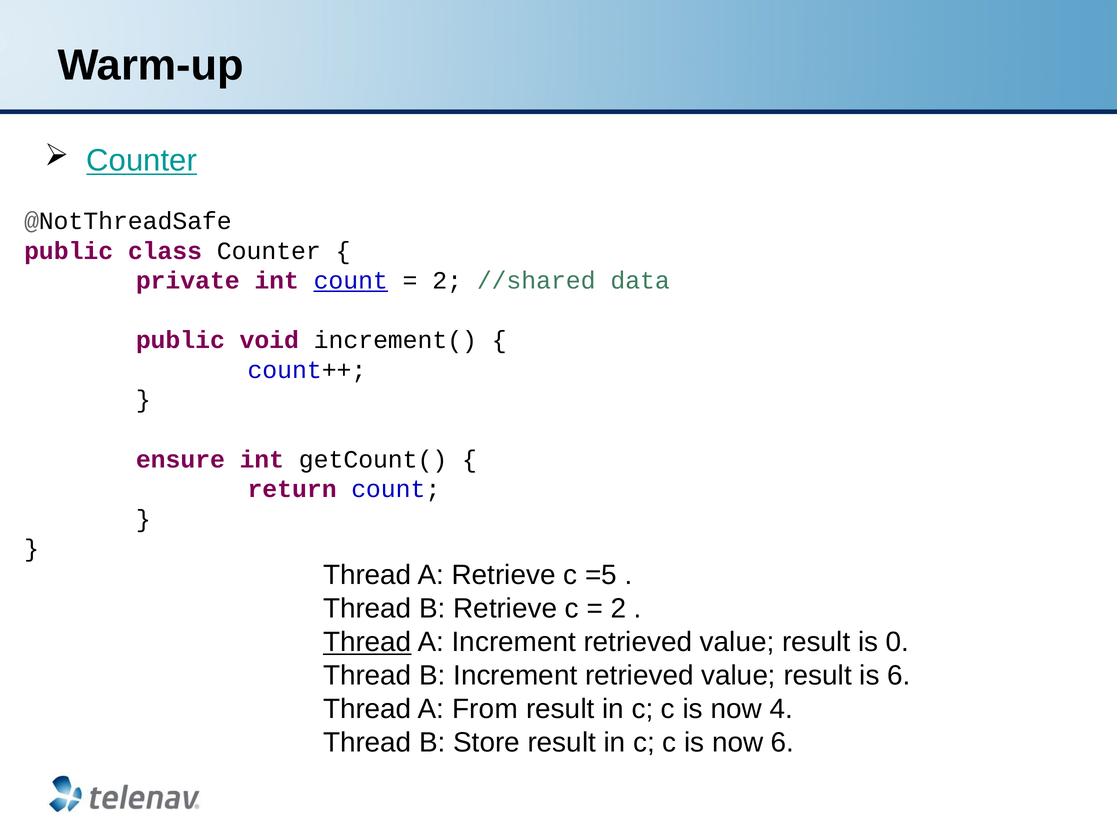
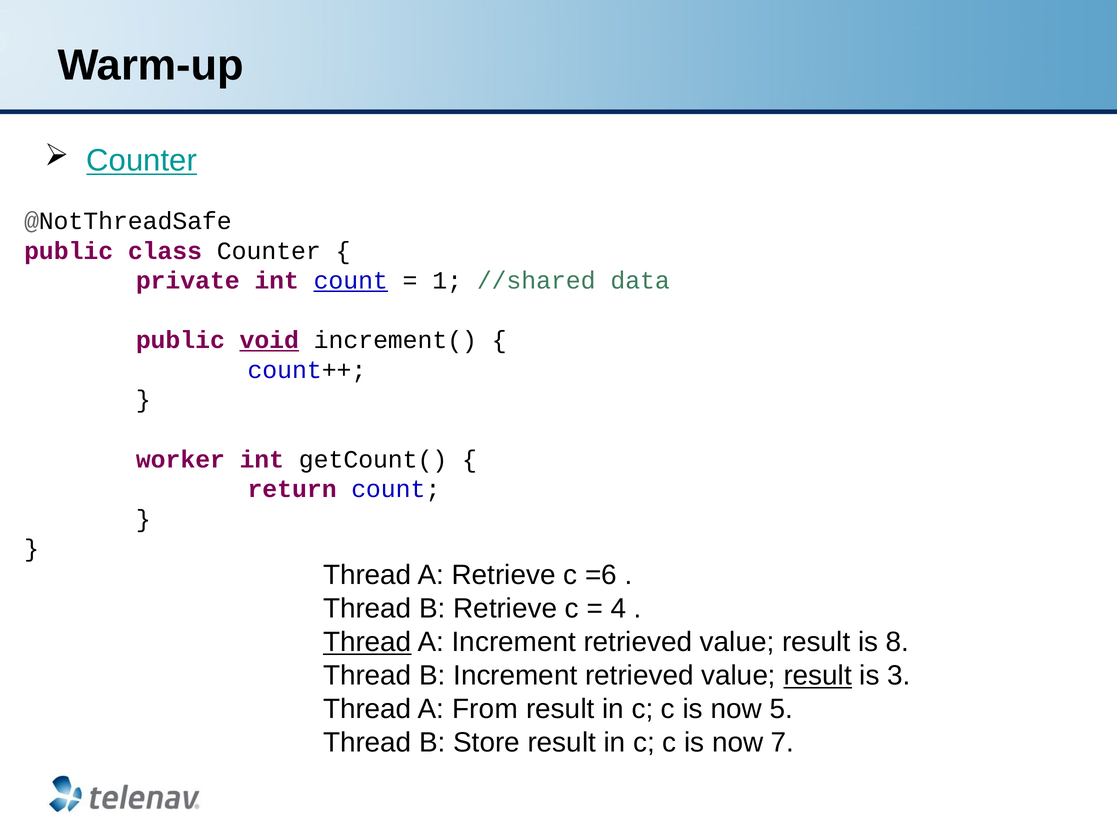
2: 2 -> 1 (447, 281)
void underline: none -> present (269, 340)
ensure: ensure -> worker (180, 459)
=5: =5 -> =6 (601, 575)
2: 2 -> 4 (618, 608)
0: 0 -> 8 (898, 642)
result underline: none -> present (818, 675)
is 6: 6 -> 3 (899, 675)
4: 4 -> 5 (781, 709)
now 6: 6 -> 7 (783, 743)
